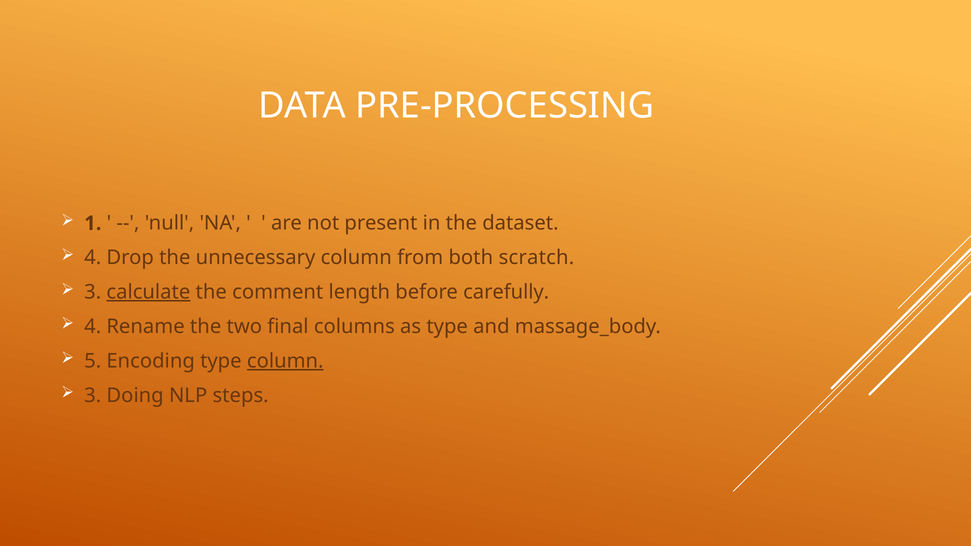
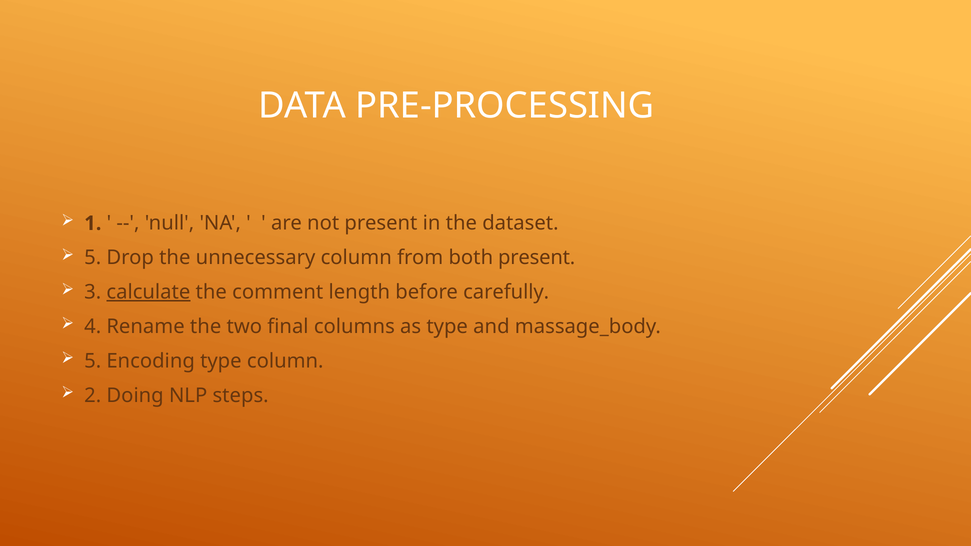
4: 4 -> 5 (93, 258)
both scratch: scratch -> present (537, 258)
column underline: present -> none (285, 361)
3: 3 -> 2 (93, 396)
